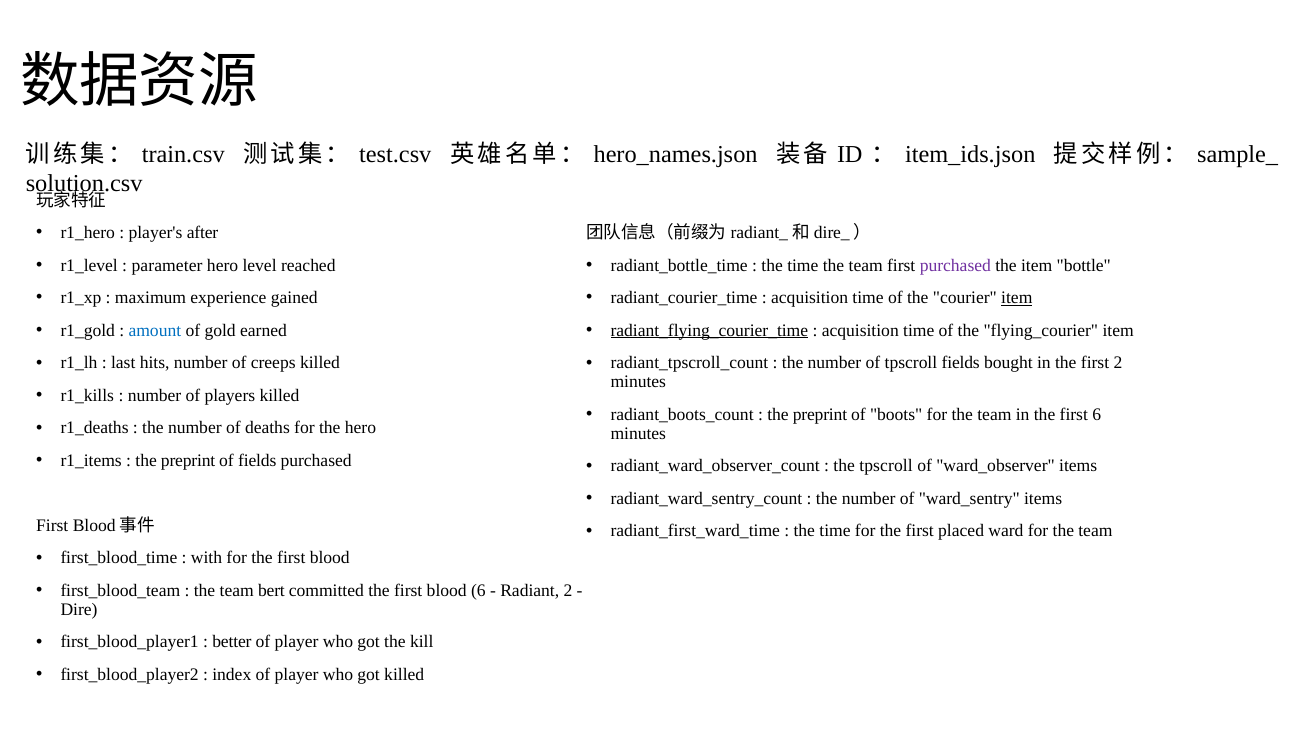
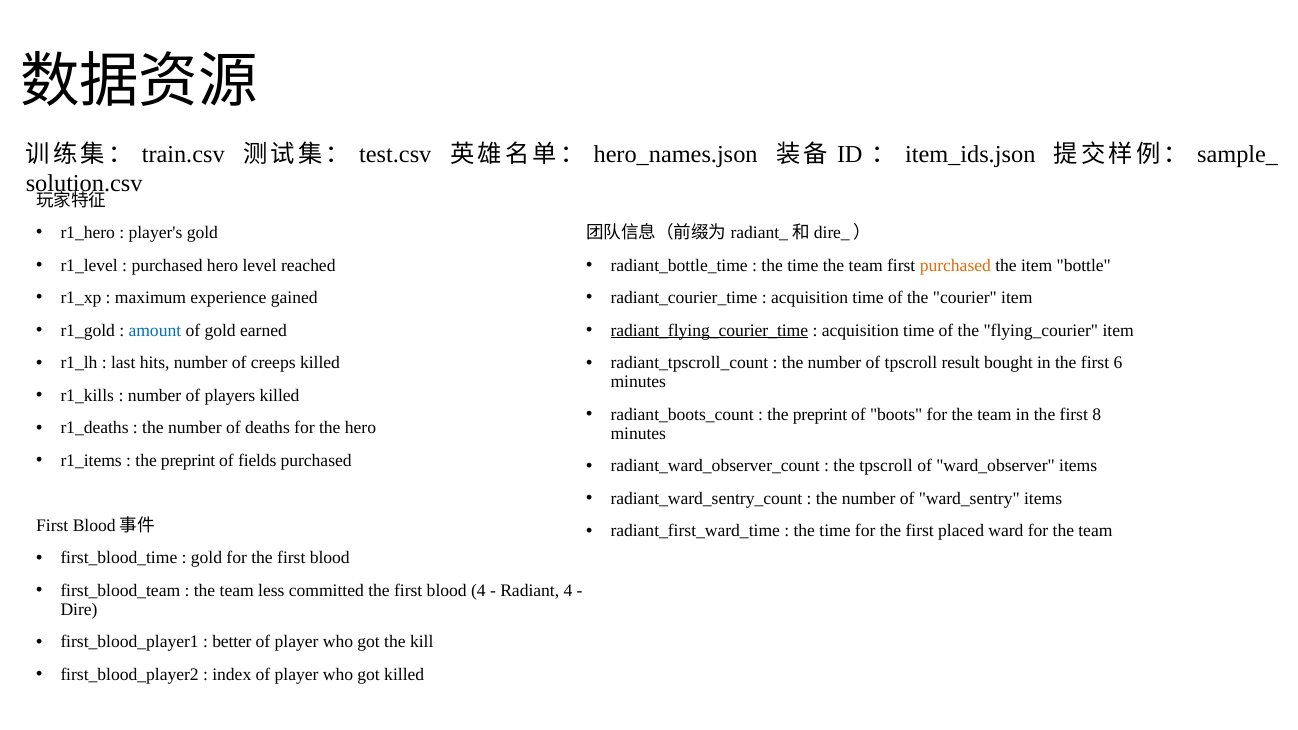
player's after: after -> gold (202, 233)
parameter: parameter -> purchased (167, 265)
purchased colour: purple -> orange (955, 265)
item underline: present -> none (1017, 298)
tpscroll fields: fields -> result (961, 363)
first 2: 2 -> 6 (1118, 363)
first 6: 6 -> 8 (1097, 415)
with: with -> gold (207, 558)
bert: bert -> less (271, 591)
blood 6: 6 -> 4 (478, 591)
Radiant 2: 2 -> 4 (568, 591)
